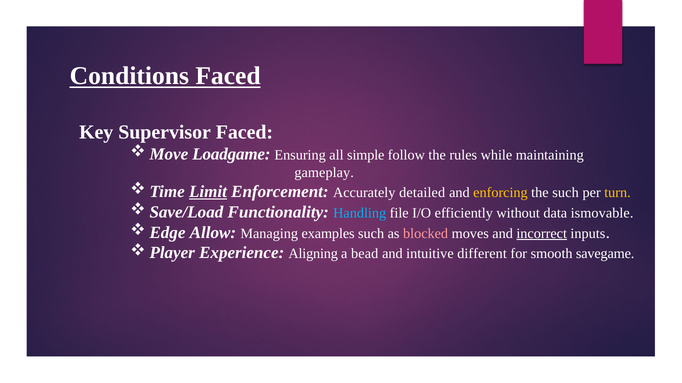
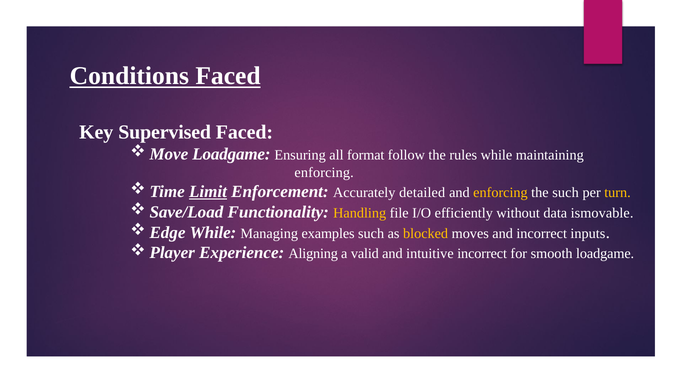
Supervisor: Supervisor -> Supervised (165, 132)
simple: simple -> format (366, 155)
gameplay: gameplay -> enforcing (324, 173)
Handling colour: light blue -> yellow (360, 213)
Allow: Allow -> While (213, 233)
blocked colour: pink -> yellow (426, 234)
incorrect underline: present -> none (542, 234)
bead: bead -> valid (365, 254)
intuitive different: different -> incorrect (482, 254)
smooth savegame: savegame -> loadgame (605, 254)
